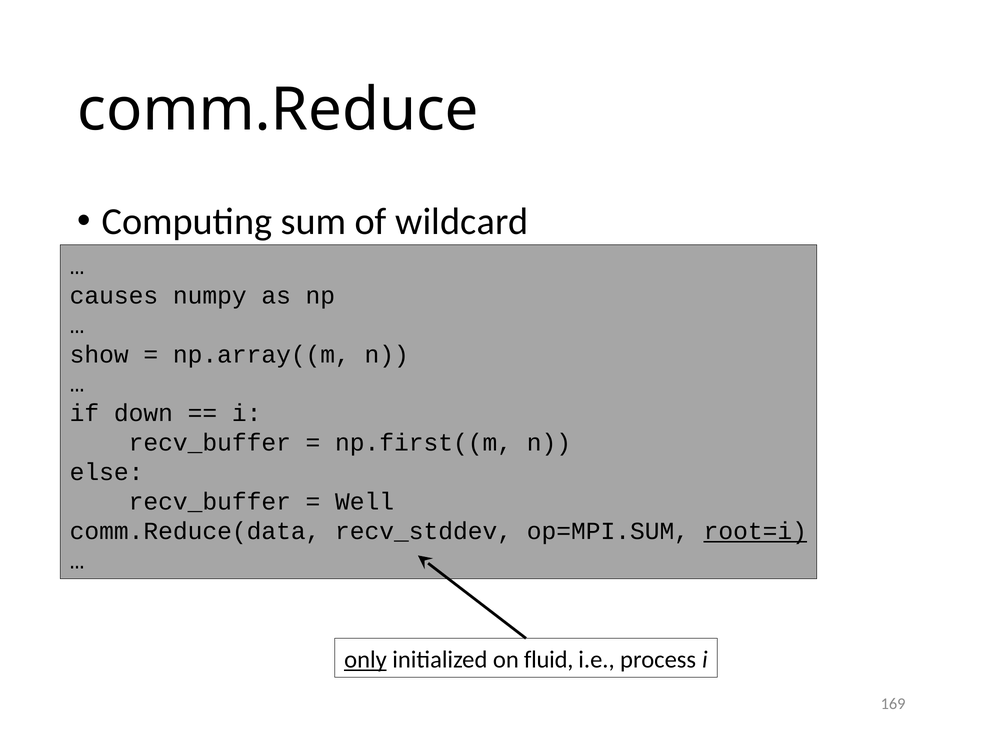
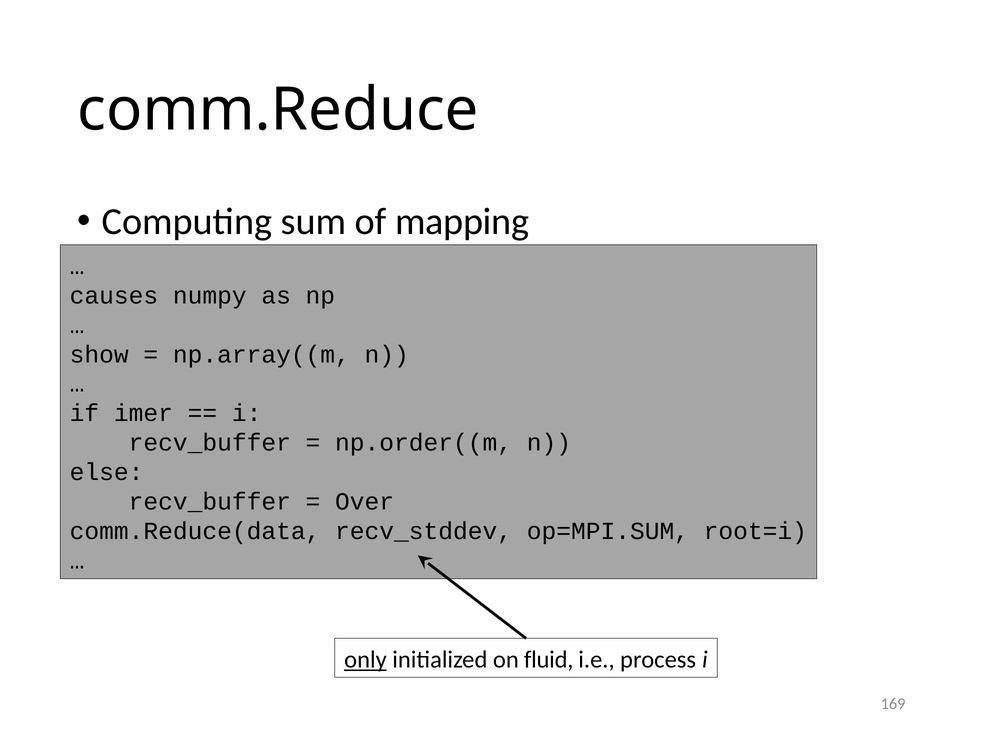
wildcard: wildcard -> mapping (462, 222)
down: down -> imer (143, 413)
np.first((m: np.first((m -> np.order((m (424, 443)
Well: Well -> Over (365, 502)
root=i underline: present -> none (755, 531)
